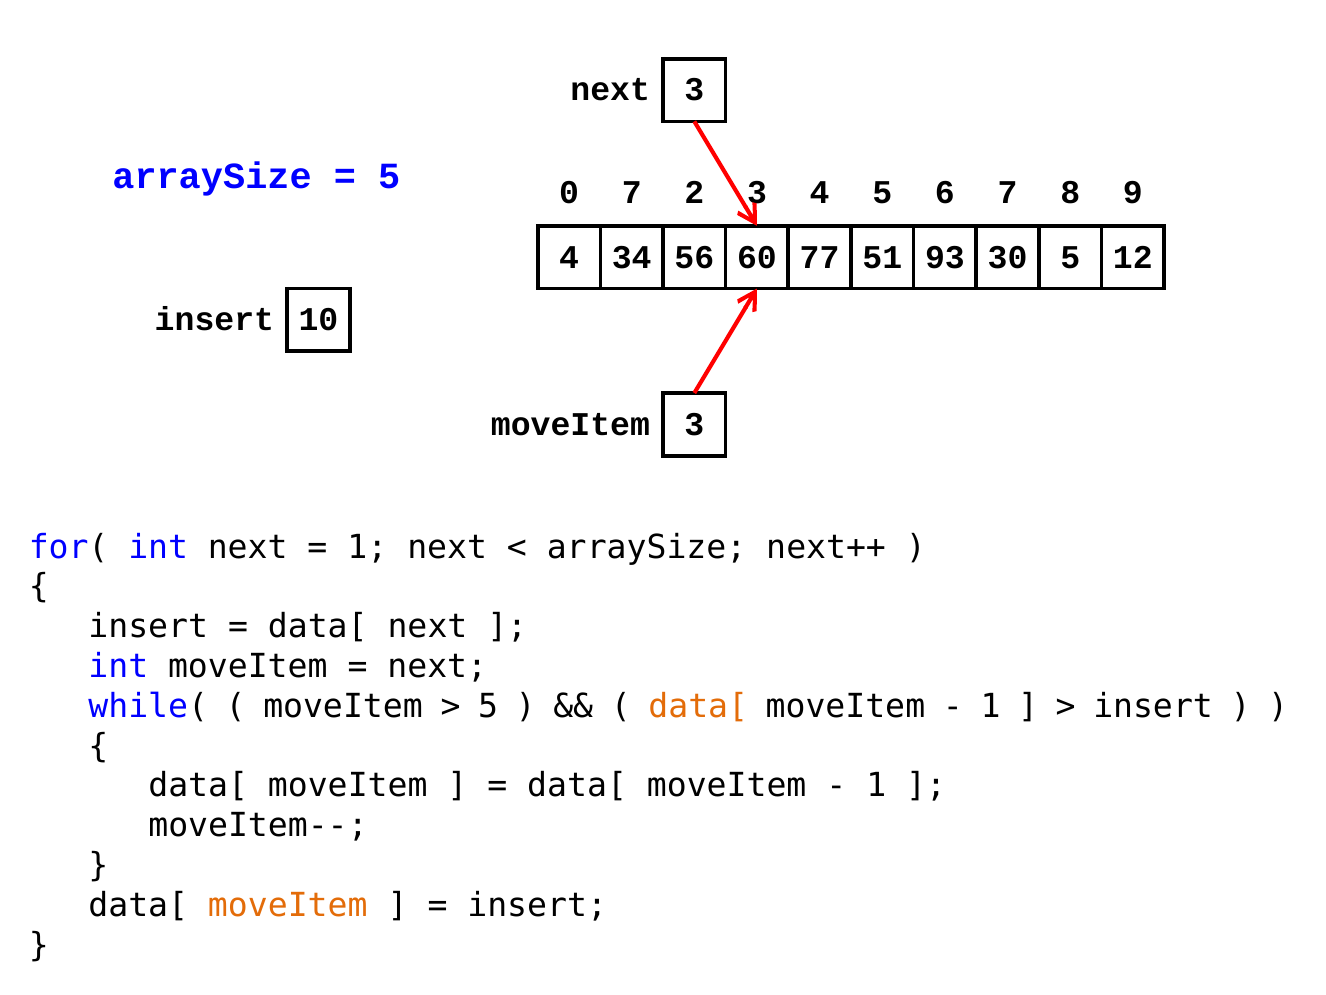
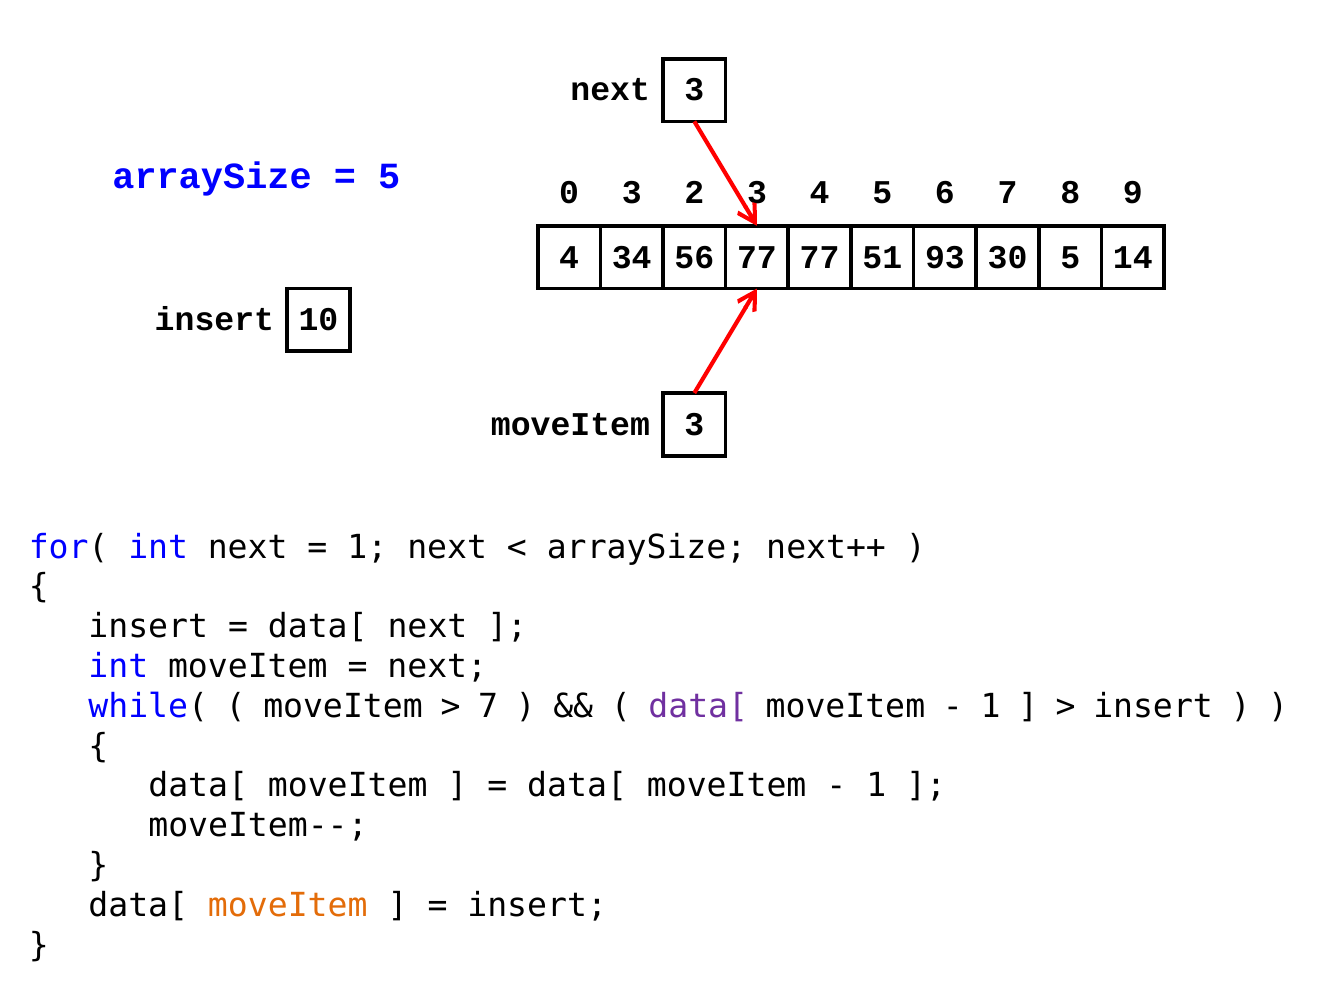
0 7: 7 -> 3 (632, 192)
56 60: 60 -> 77 (757, 257)
12: 12 -> 14 (1133, 257)
5: 5 -> 7 (488, 706)
data[ colour: orange -> purple (698, 706)
